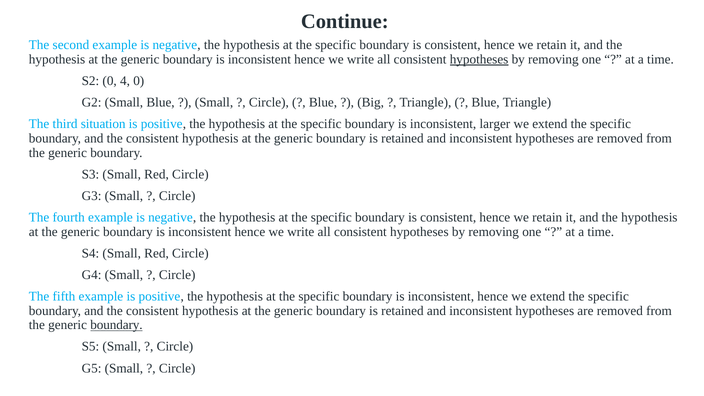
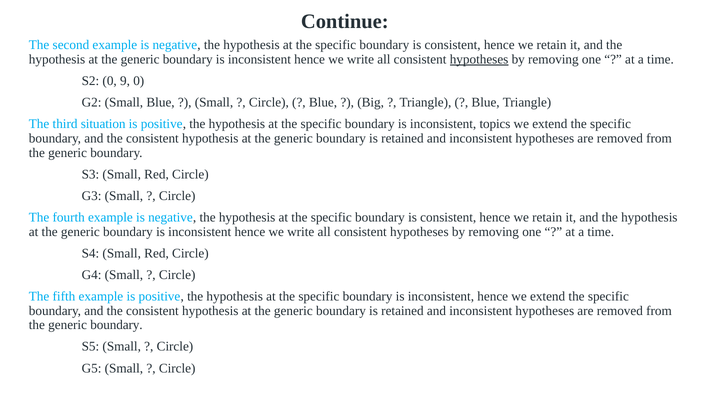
4: 4 -> 9 (125, 81)
larger: larger -> topics (495, 124)
boundary underline: present -> none (116, 325)
